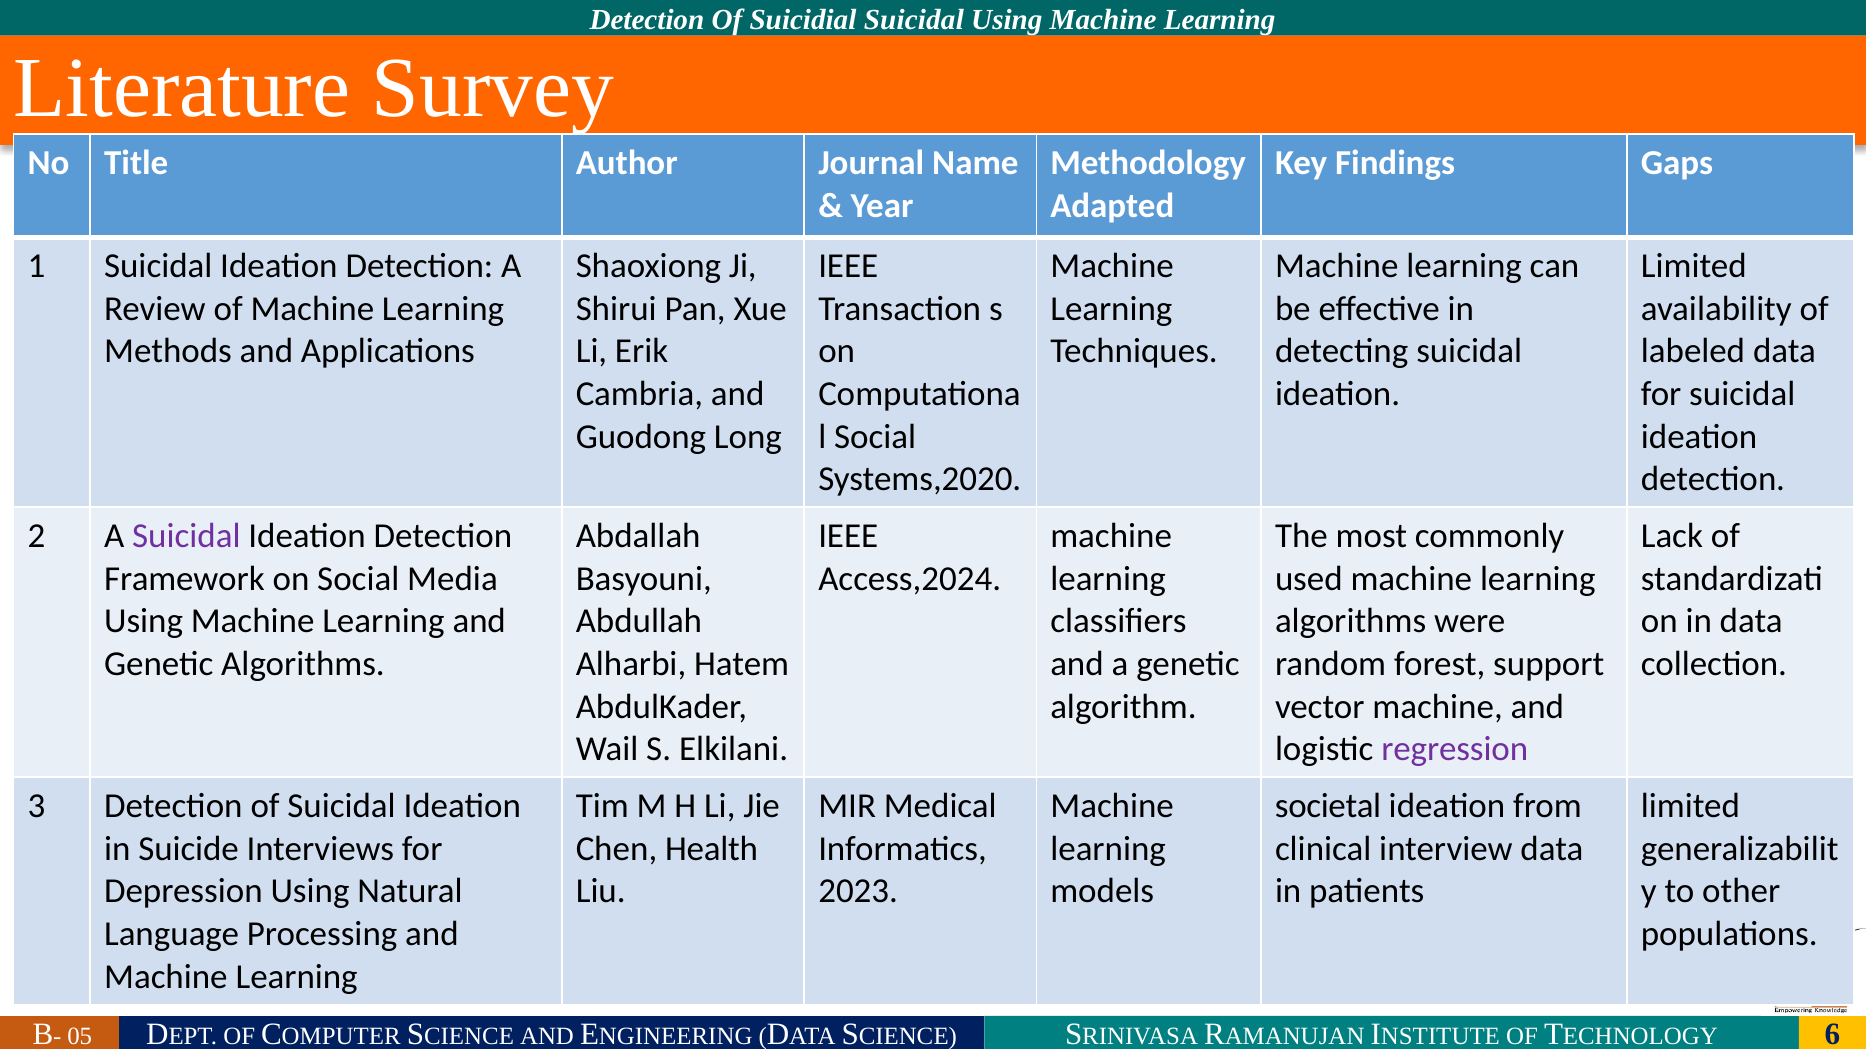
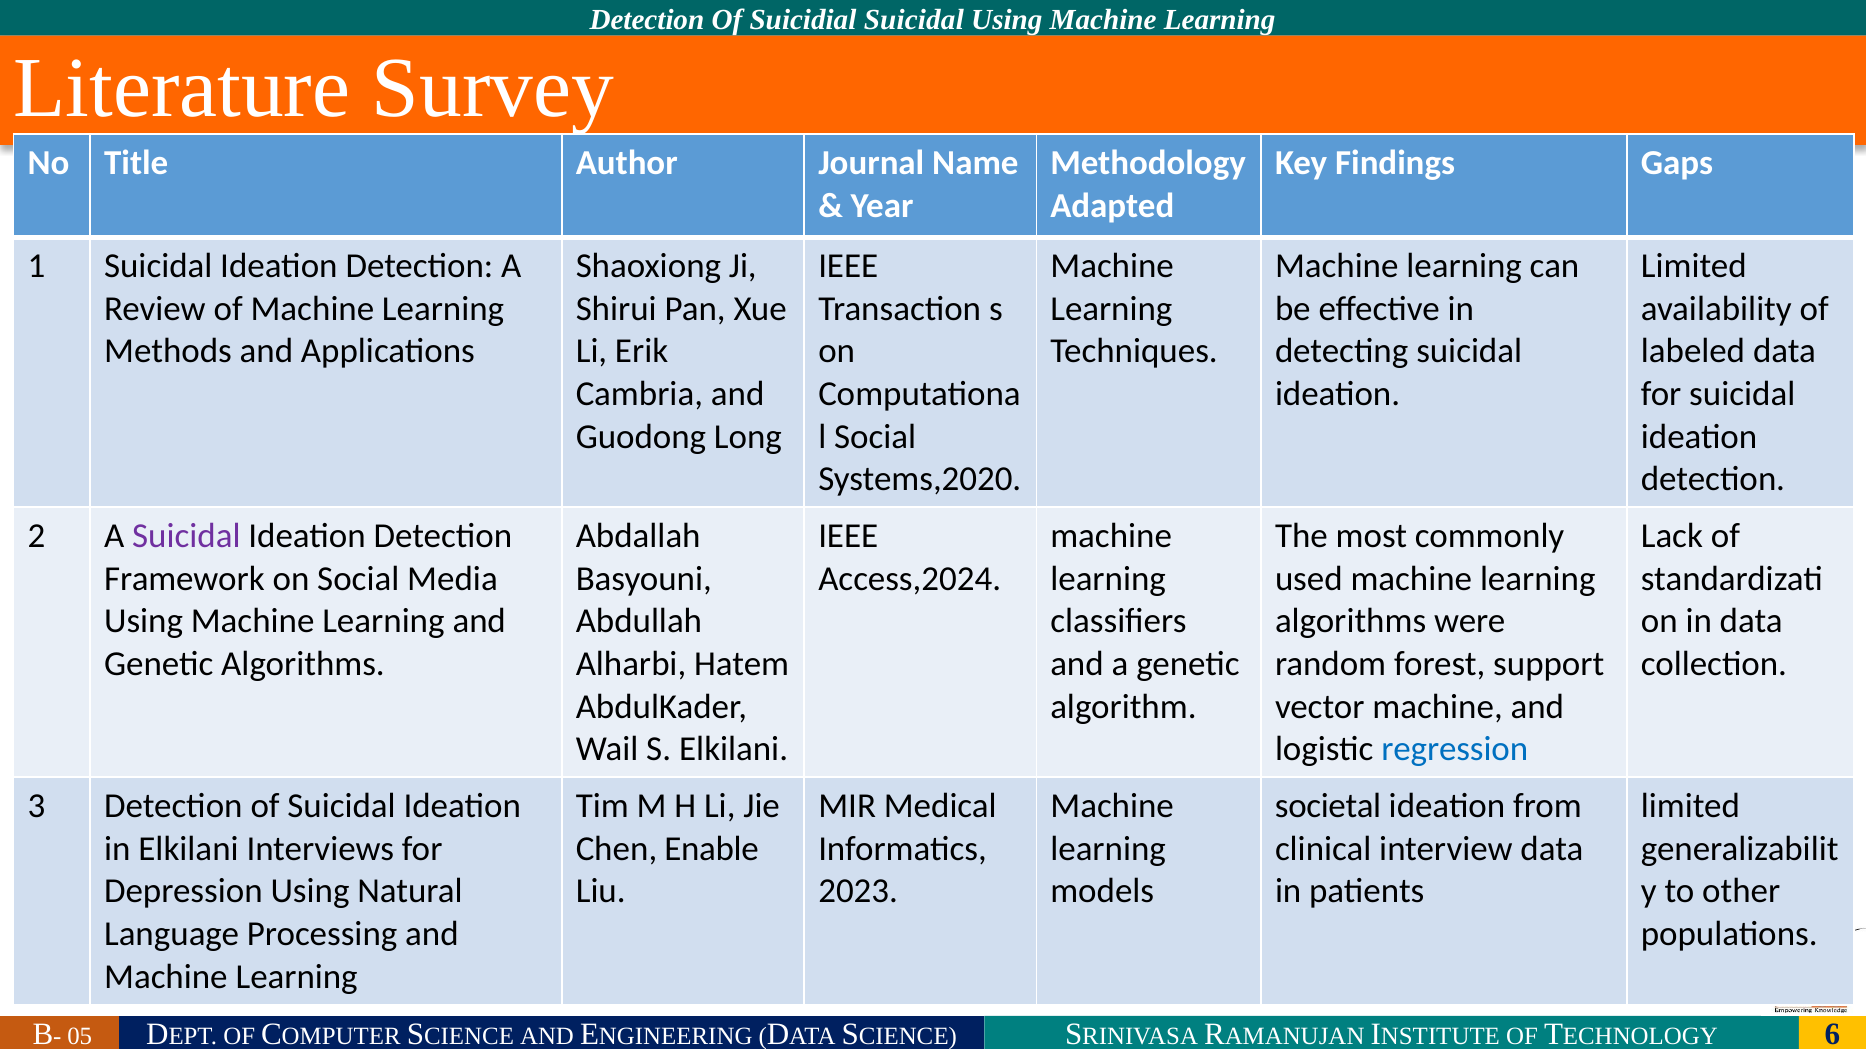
regression colour: purple -> blue (1455, 750)
in Suicide: Suicide -> Elkilani (189, 849)
Health: Health -> Enable (712, 849)
